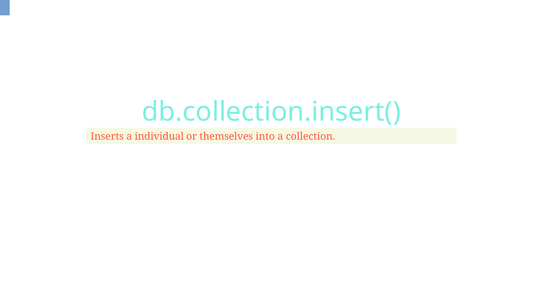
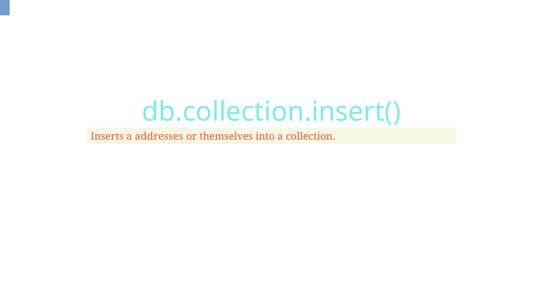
individual: individual -> addresses (159, 136)
